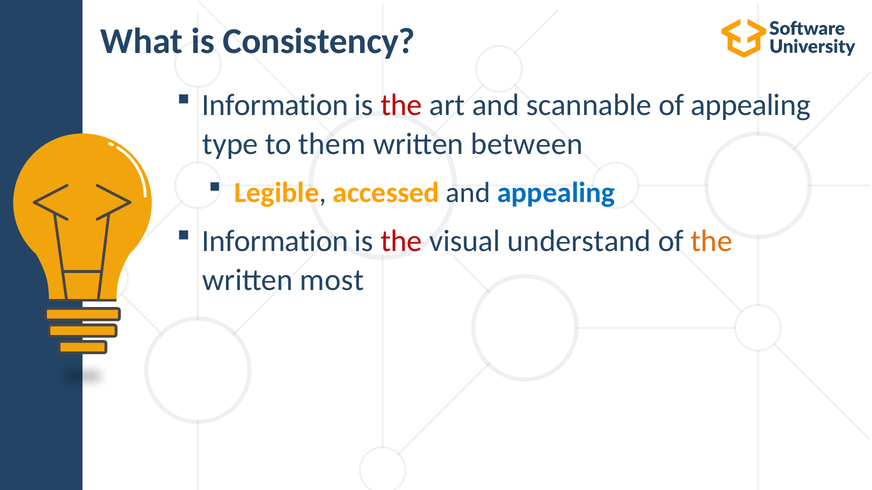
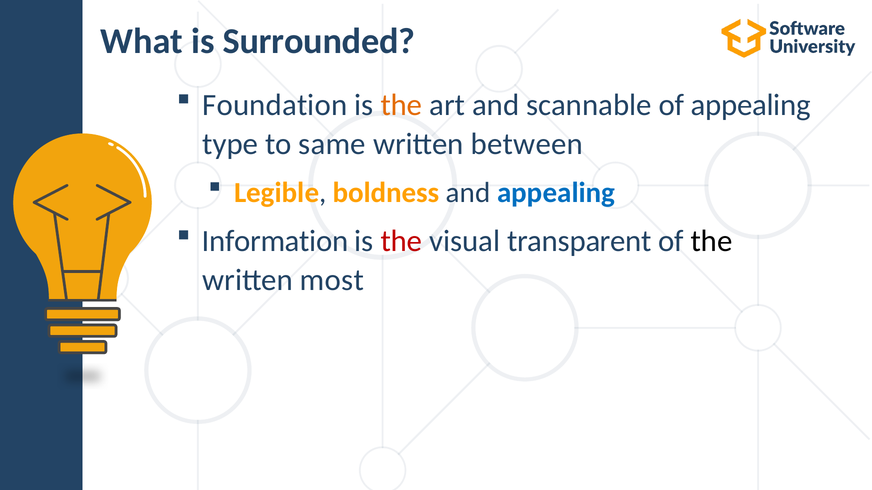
Consistency: Consistency -> Surrounded (319, 41)
Information: Information -> Foundation (275, 105)
the colour: red -> orange (401, 105)
them: them -> same (332, 144)
accessed: accessed -> boldness (386, 193)
understand: understand -> transparent (579, 241)
the colour: orange -> black (712, 241)
